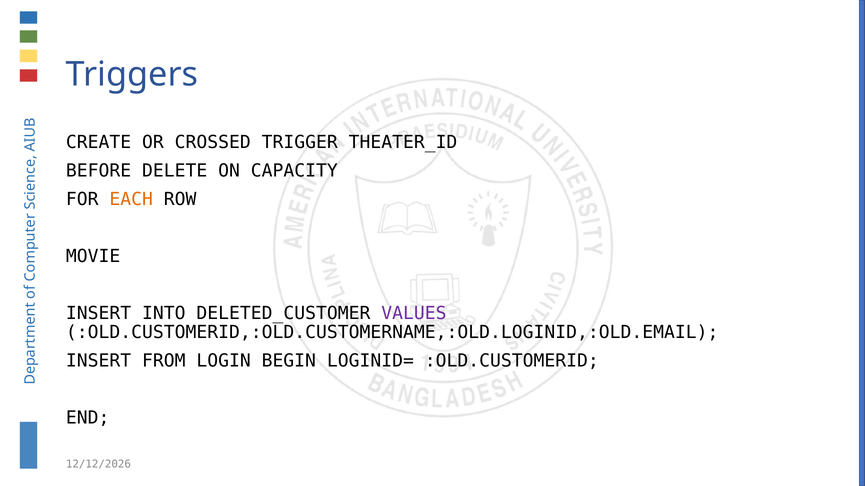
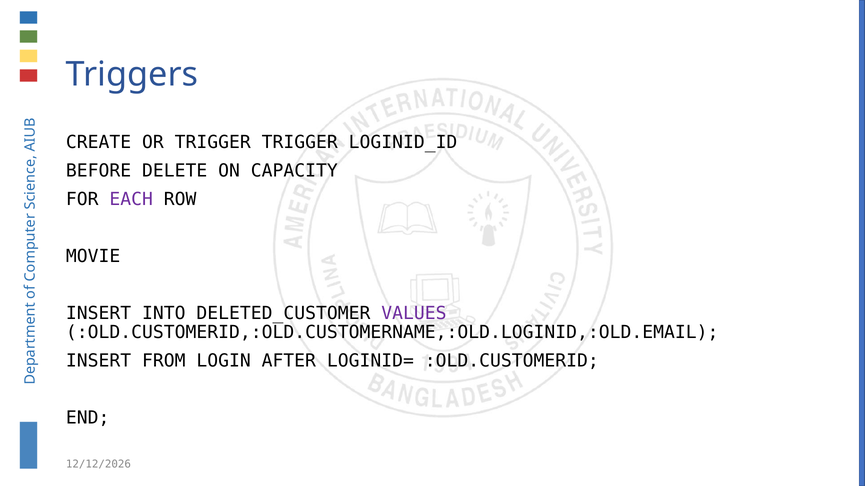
OR CROSSED: CROSSED -> TRIGGER (213, 142)
THEATER_ID: THEATER_ID -> LOGINID_ID (403, 142)
EACH colour: orange -> purple (131, 199)
BEGIN: BEGIN -> AFTER (289, 361)
